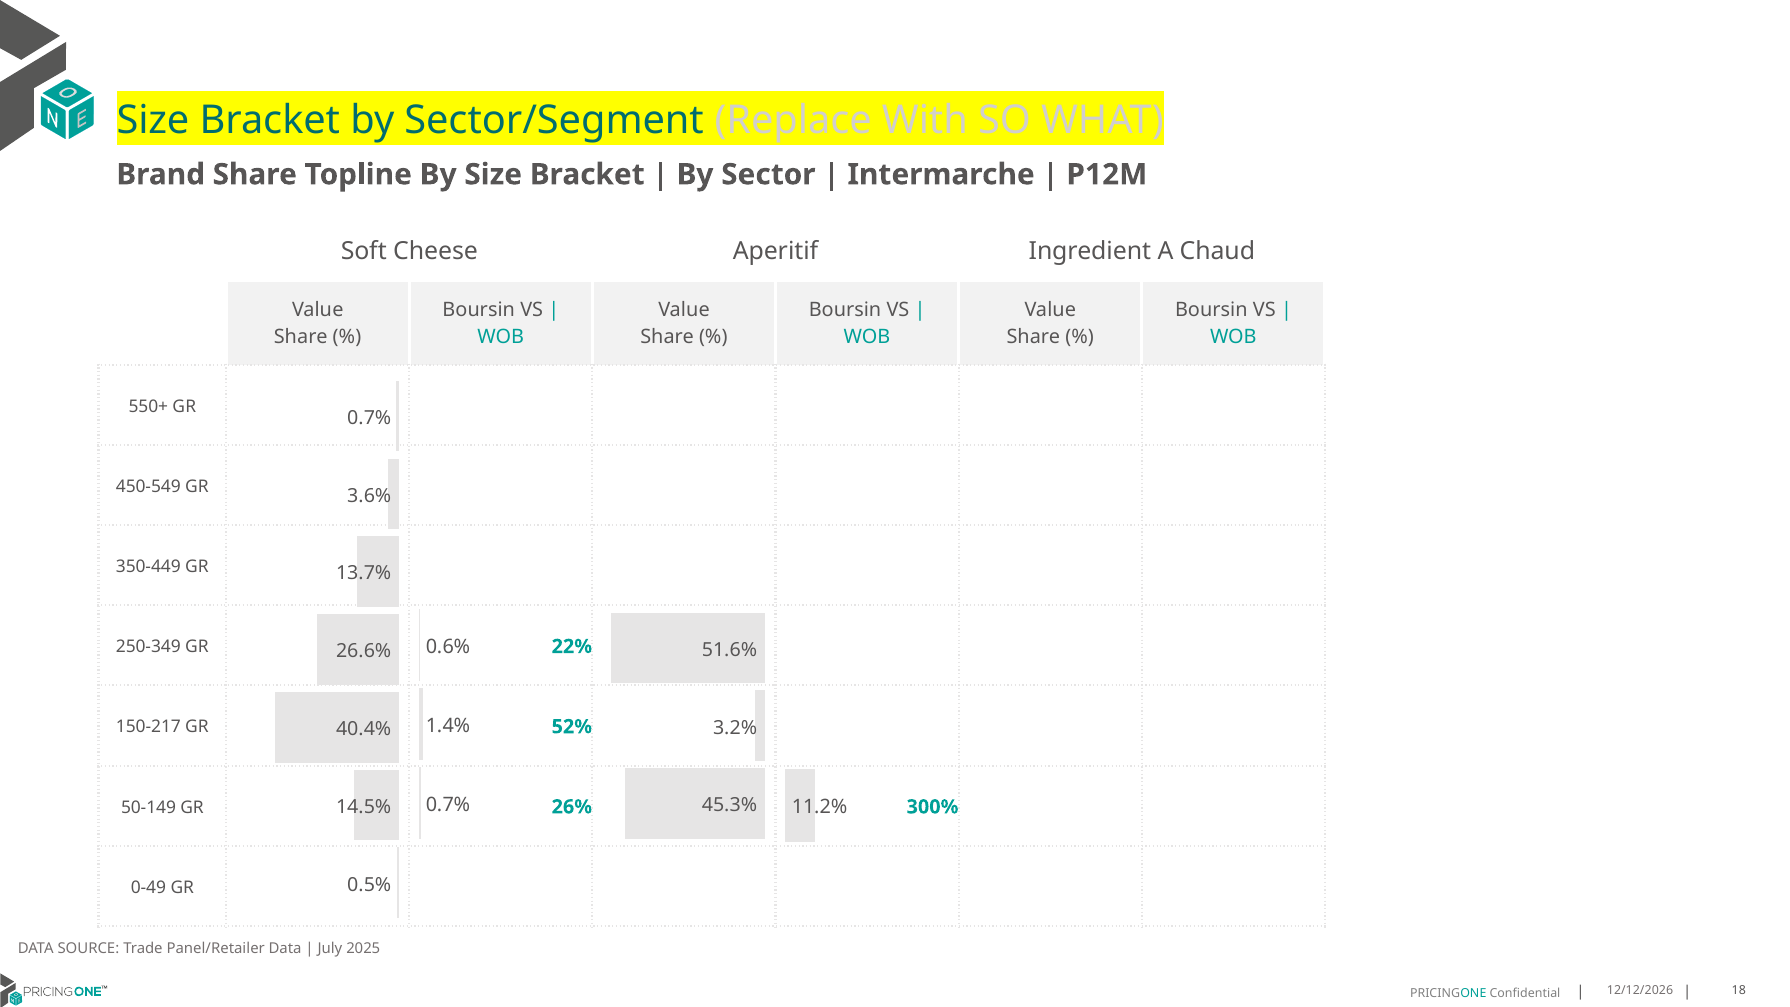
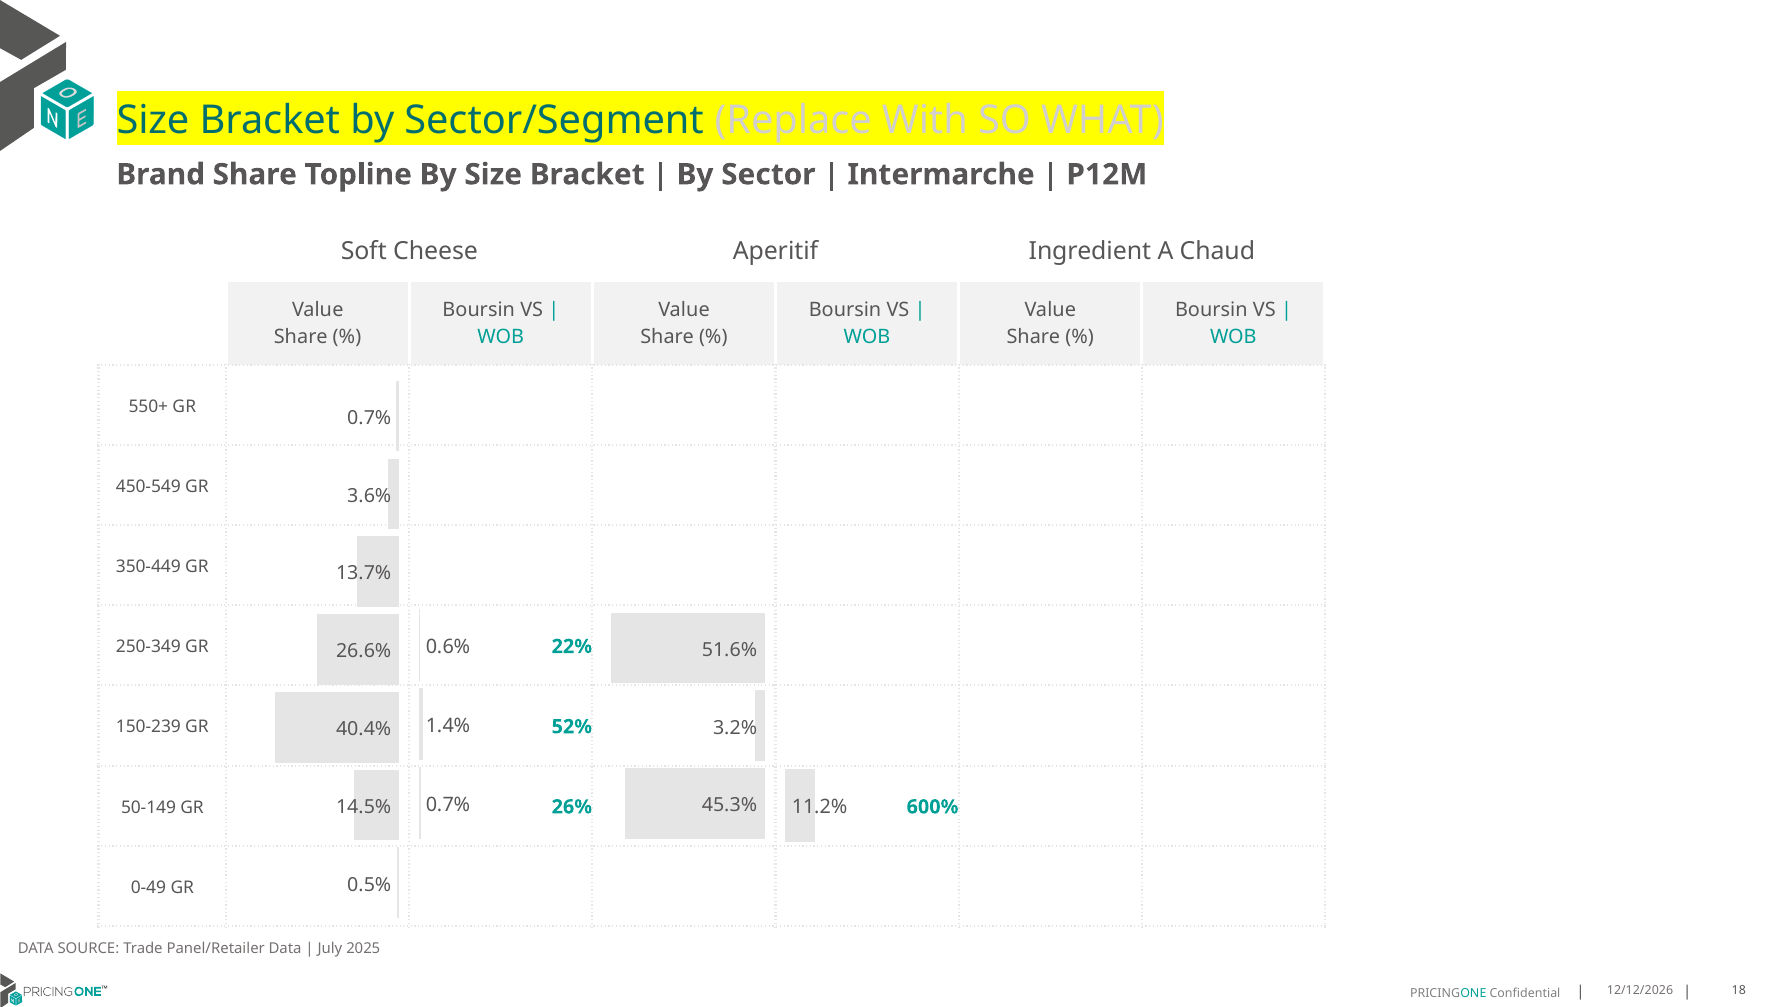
150-217: 150-217 -> 150-239 (148, 727)
300%: 300% -> 600% (933, 807)
